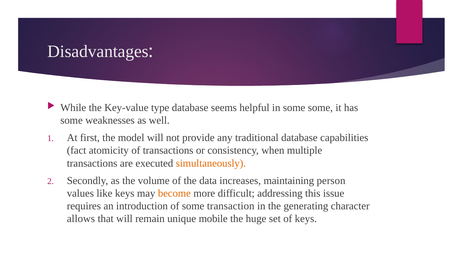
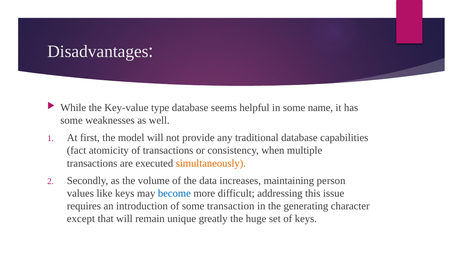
some some: some -> name (320, 108)
become colour: orange -> blue (174, 194)
allows: allows -> except (81, 219)
mobile: mobile -> greatly (213, 219)
